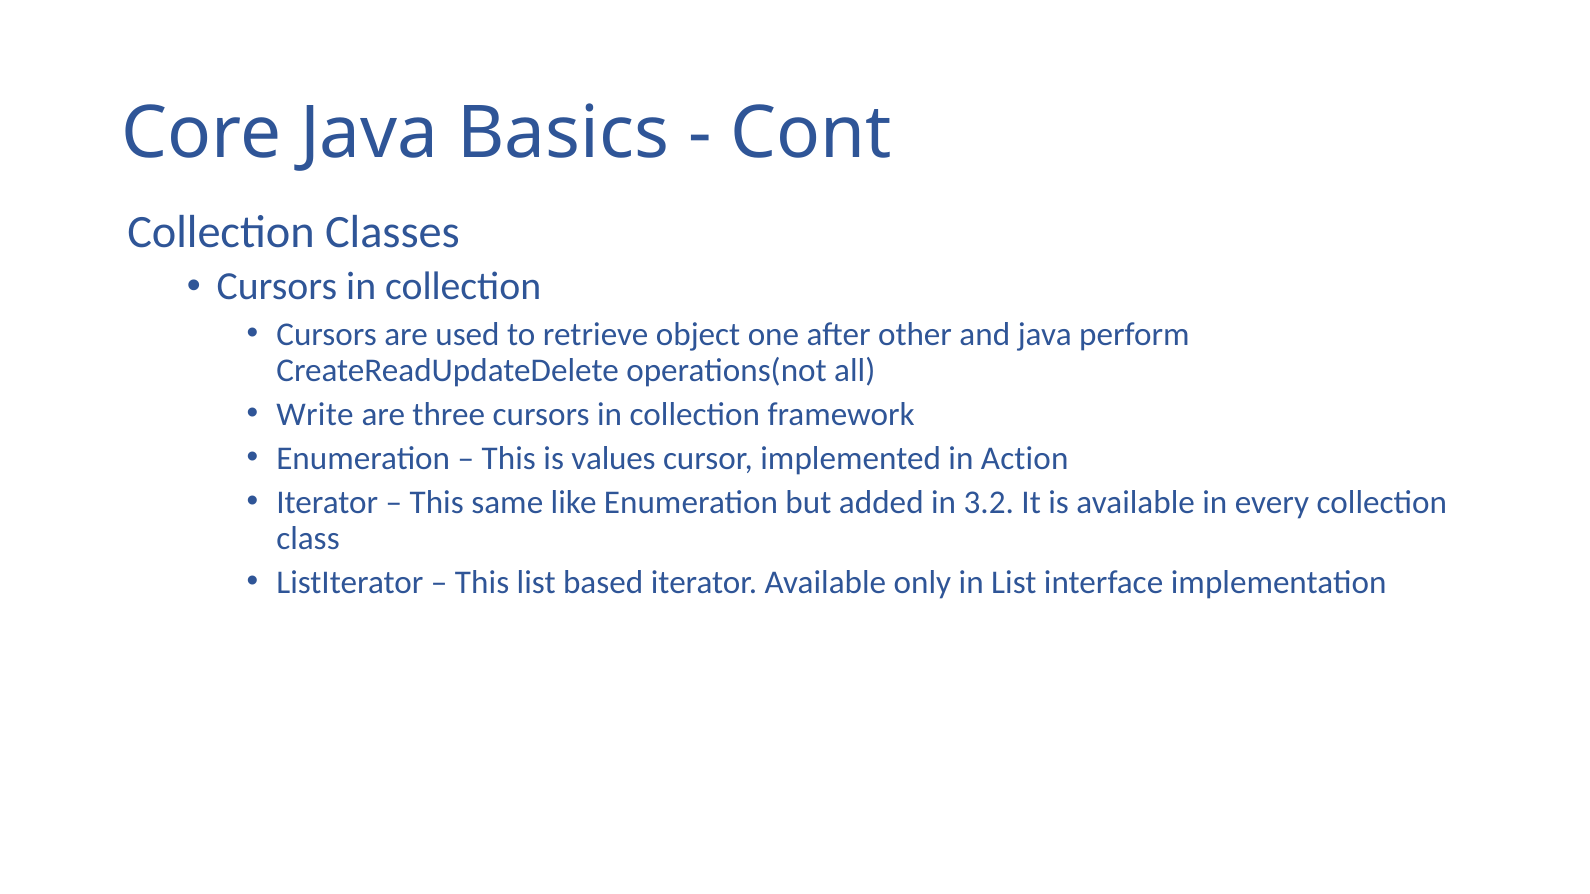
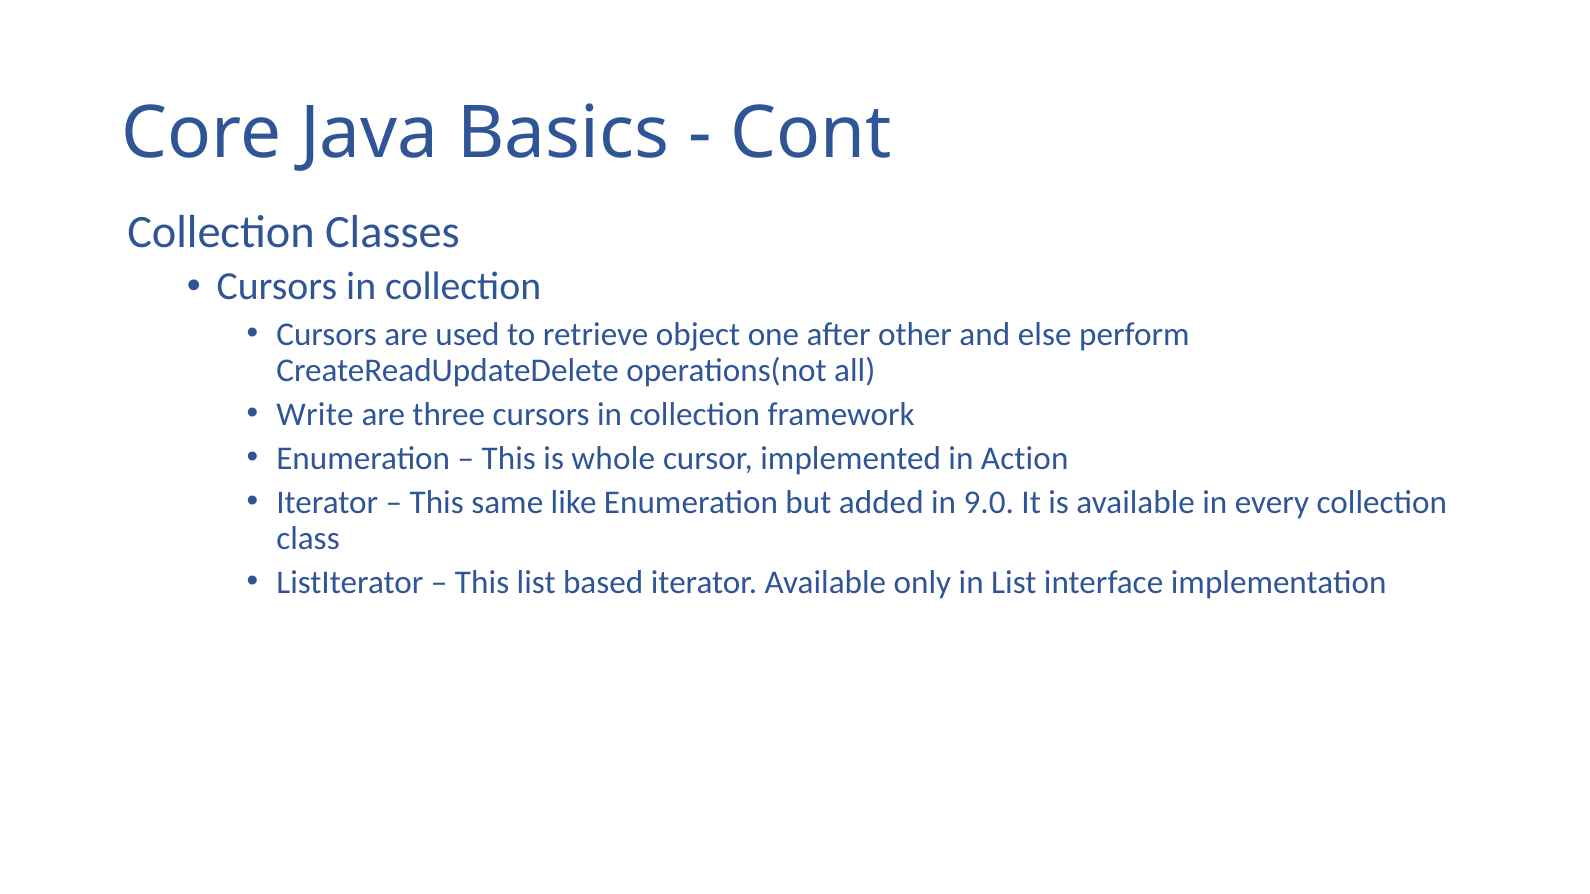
and java: java -> else (1045, 335)
values: values -> whole (613, 458)
3.2: 3.2 -> 9.0 (989, 503)
